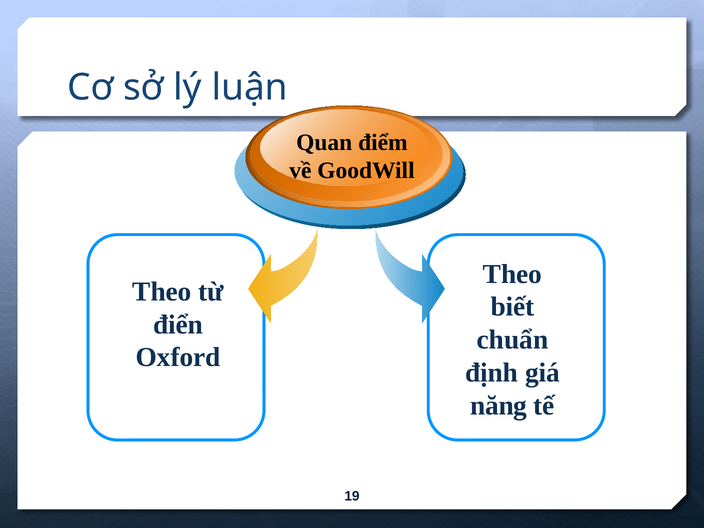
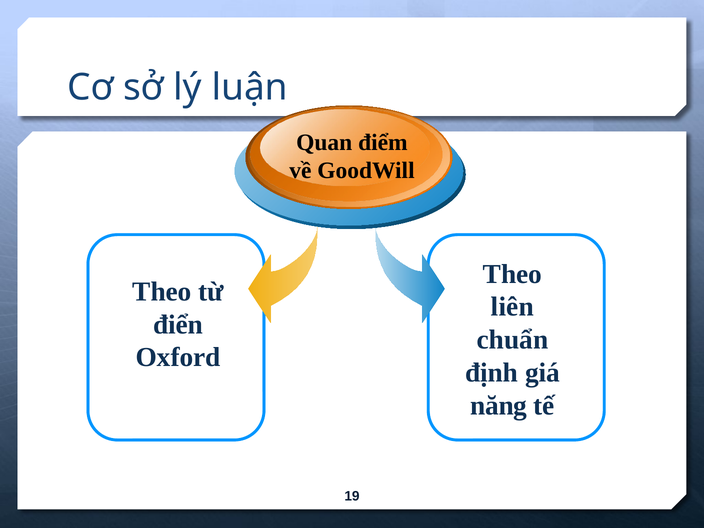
biết: biết -> liên (512, 307)
